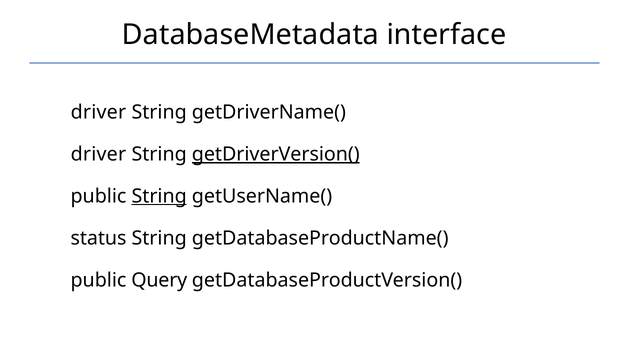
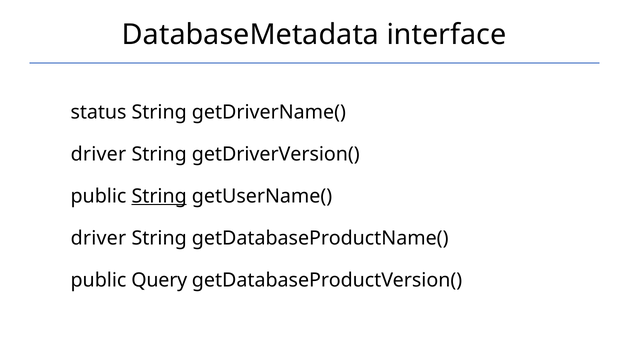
driver: driver -> status (99, 112)
getDriverVersion( underline: present -> none (276, 154)
status: status -> driver (98, 238)
